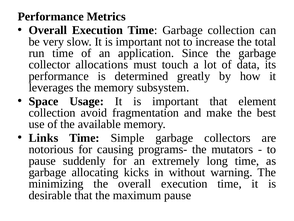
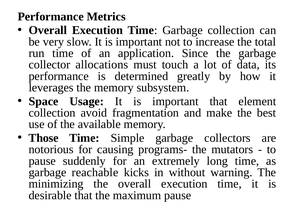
Links: Links -> Those (44, 138)
allocating: allocating -> reachable (95, 172)
